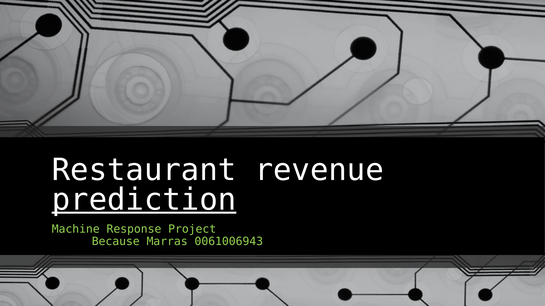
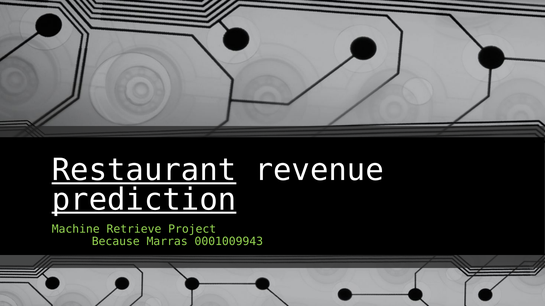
Restaurant underline: none -> present (144, 171)
Response: Response -> Retrieve (134, 230)
0061006943: 0061006943 -> 0001009943 (229, 242)
